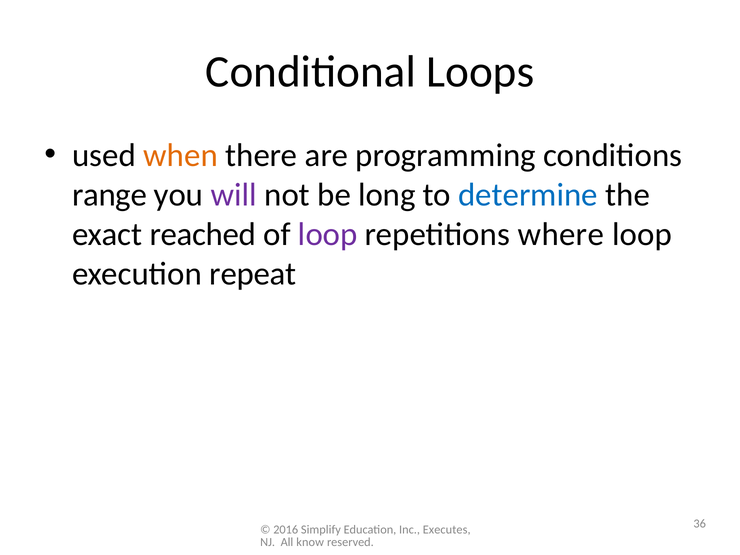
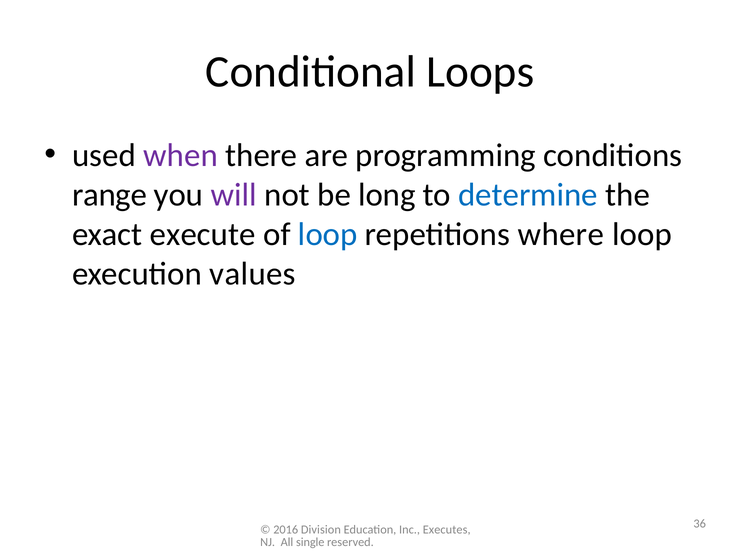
when colour: orange -> purple (181, 155)
reached: reached -> execute (203, 234)
loop colour: purple -> blue (328, 234)
repeat: repeat -> values (253, 274)
Simplify: Simplify -> Division (321, 530)
know: know -> single (310, 542)
